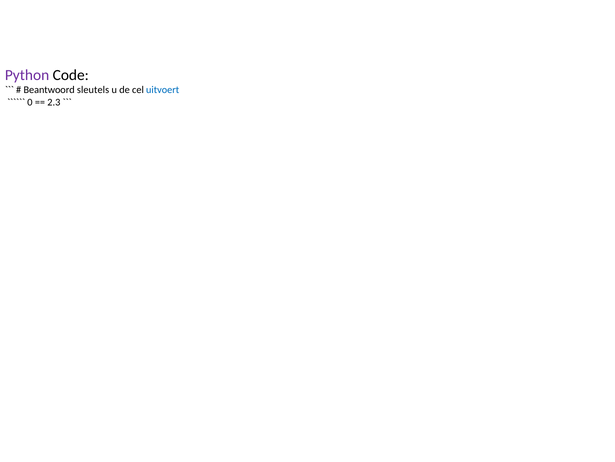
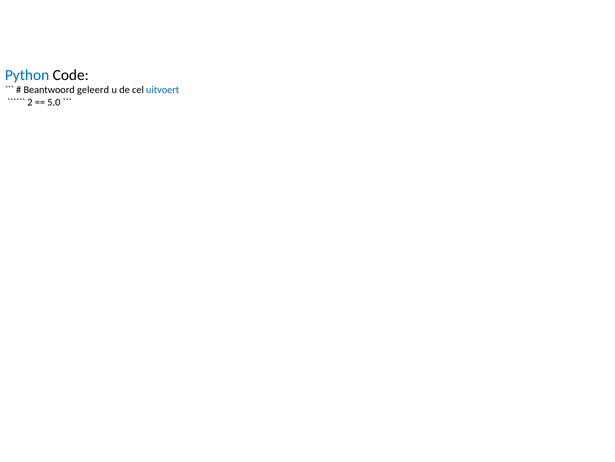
Python colour: purple -> blue (27, 75)
sleutels: sleutels -> geleerd (93, 90)
0: 0 -> 2 (30, 102)
2.3: 2.3 -> 5.0 (54, 102)
